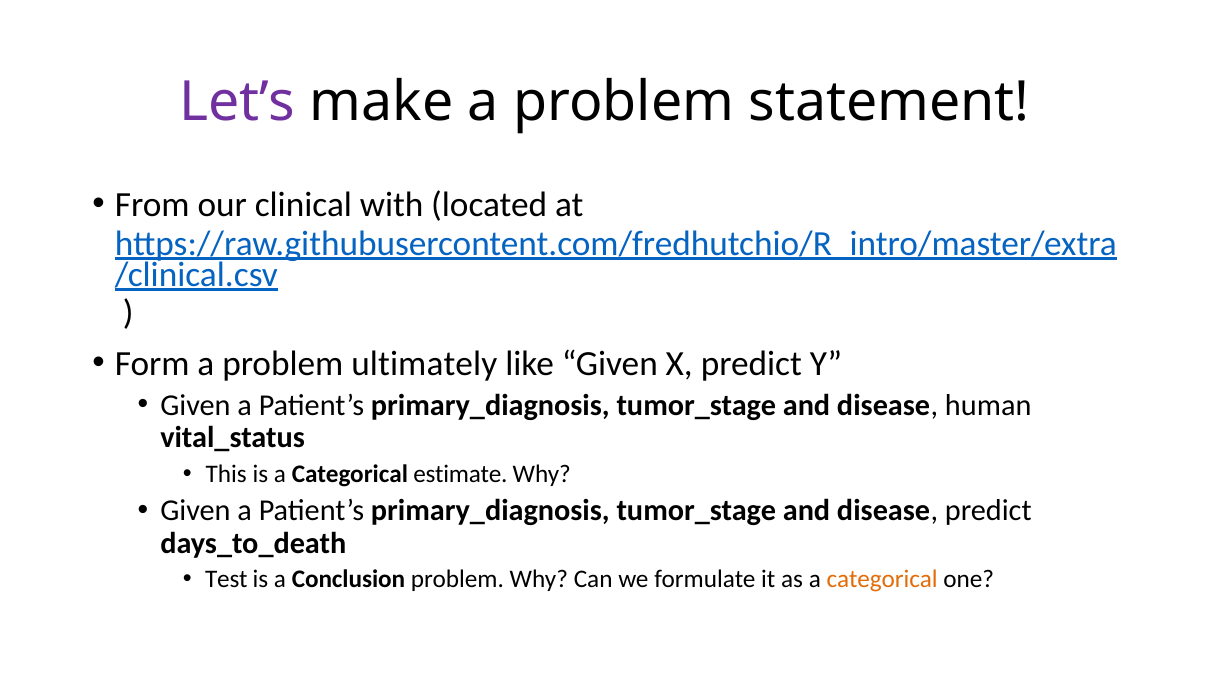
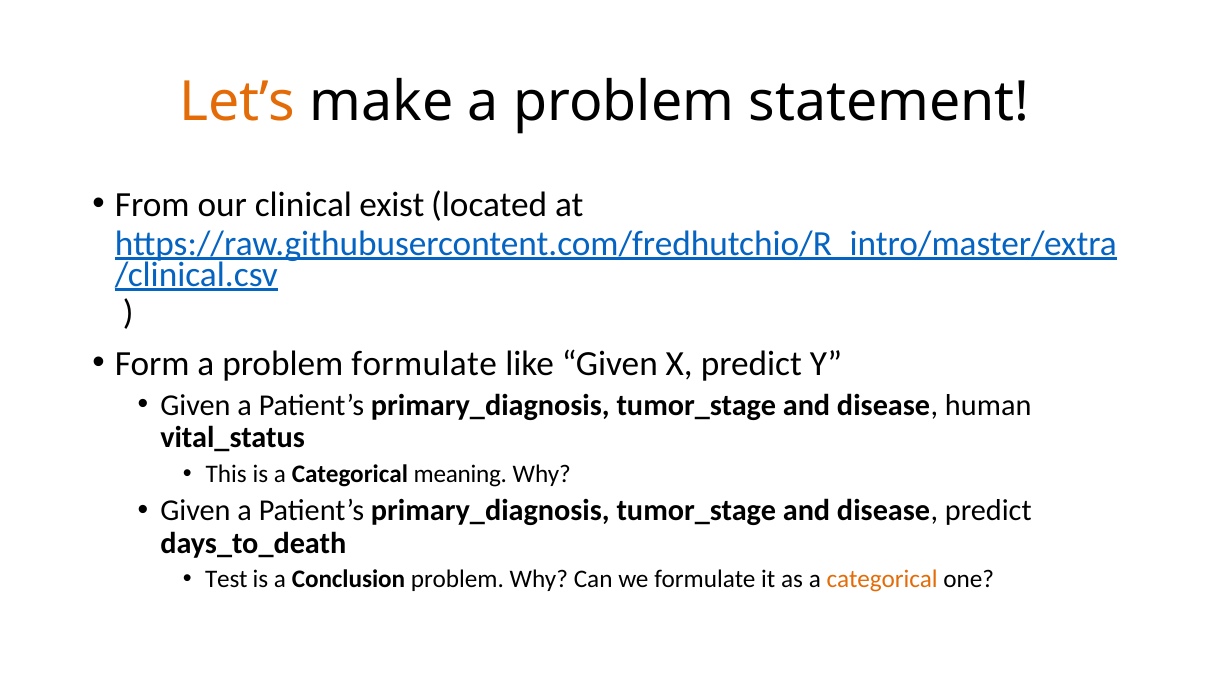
Let’s colour: purple -> orange (237, 102)
with: with -> exist (392, 205)
problem ultimately: ultimately -> formulate (424, 363)
estimate: estimate -> meaning (460, 474)
